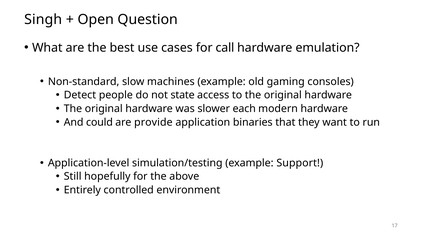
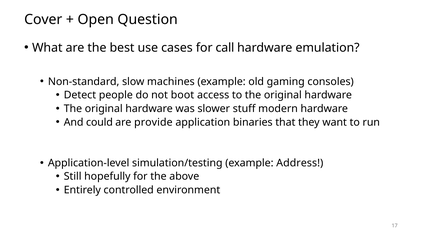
Singh: Singh -> Cover (43, 20)
state: state -> boot (182, 95)
each: each -> stuff (244, 109)
Support: Support -> Address (300, 163)
